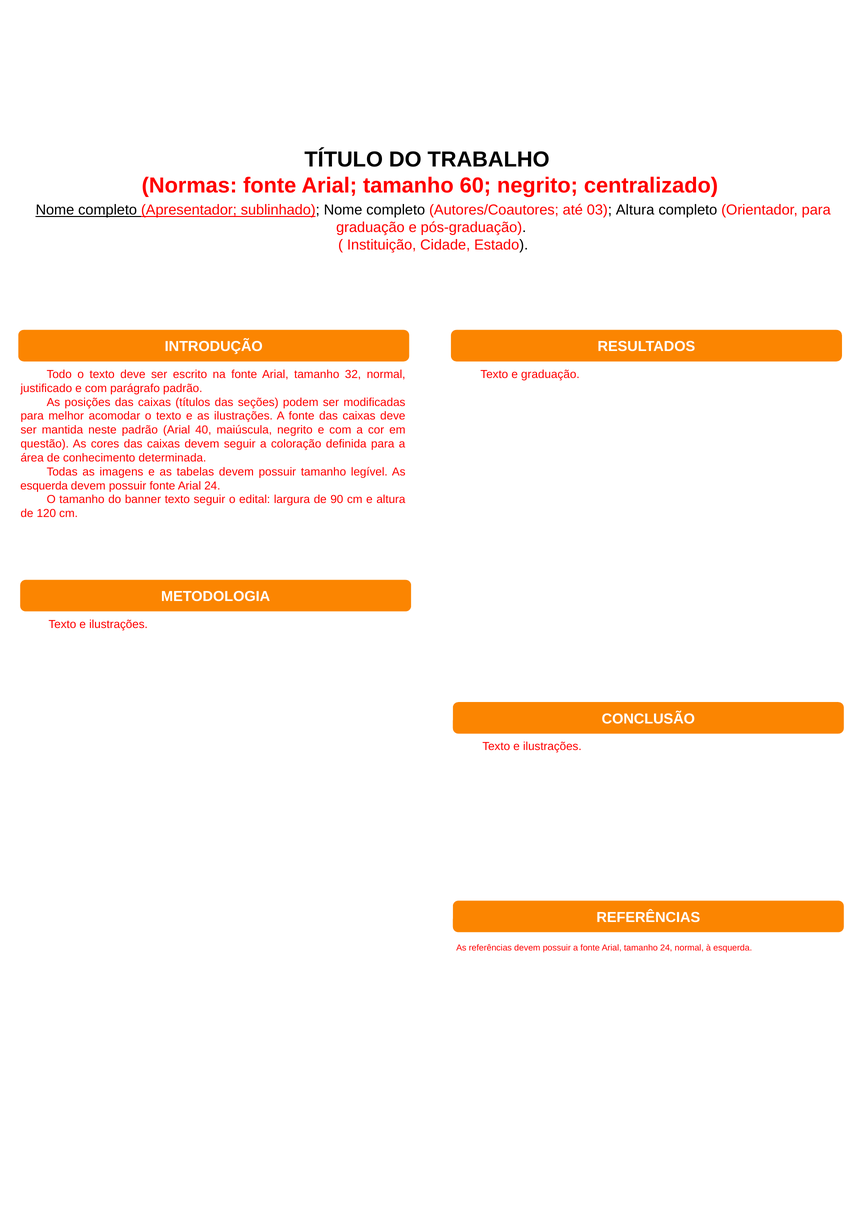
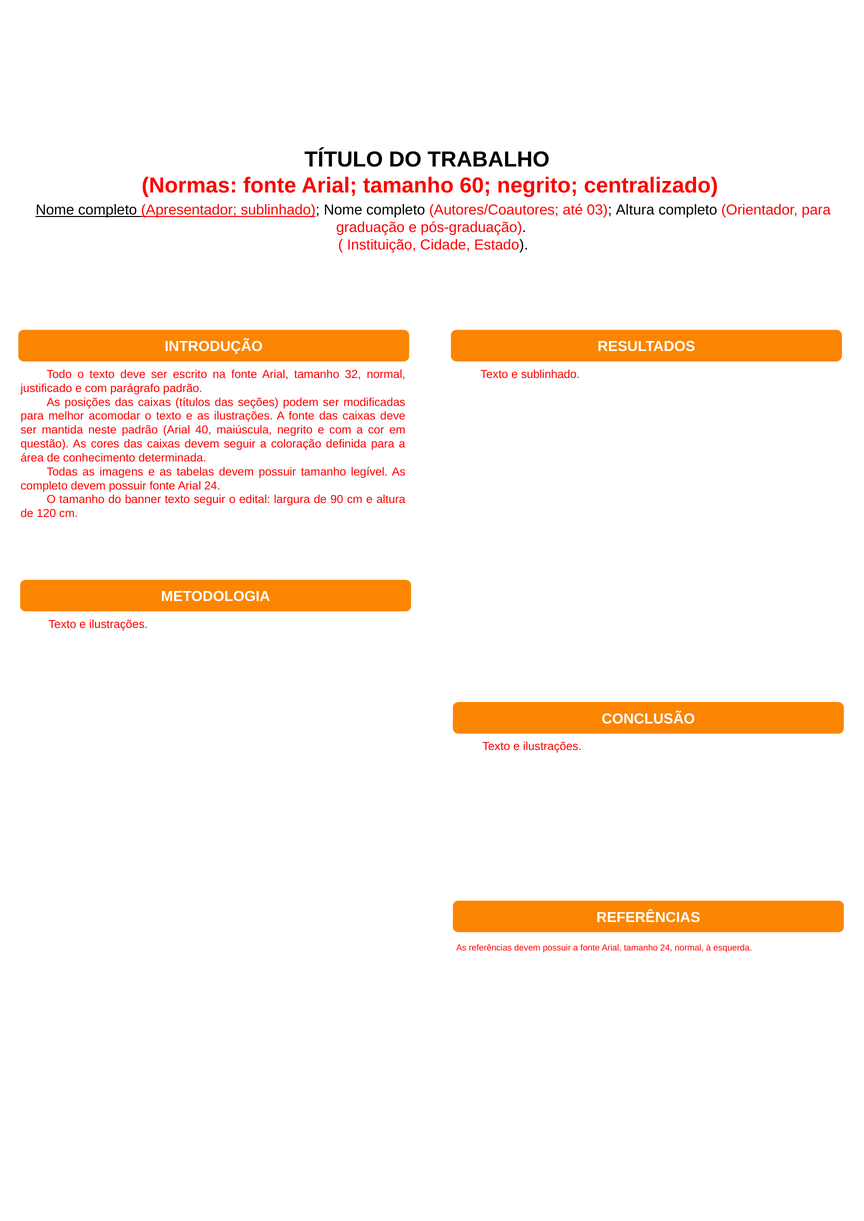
e graduação: graduação -> sublinhado (550, 375)
esquerda: esquerda -> completo (44, 486)
